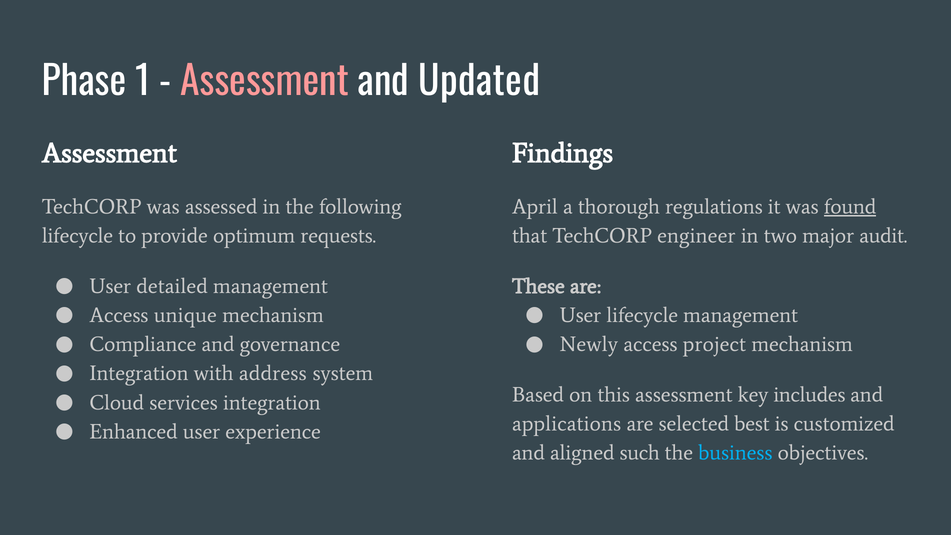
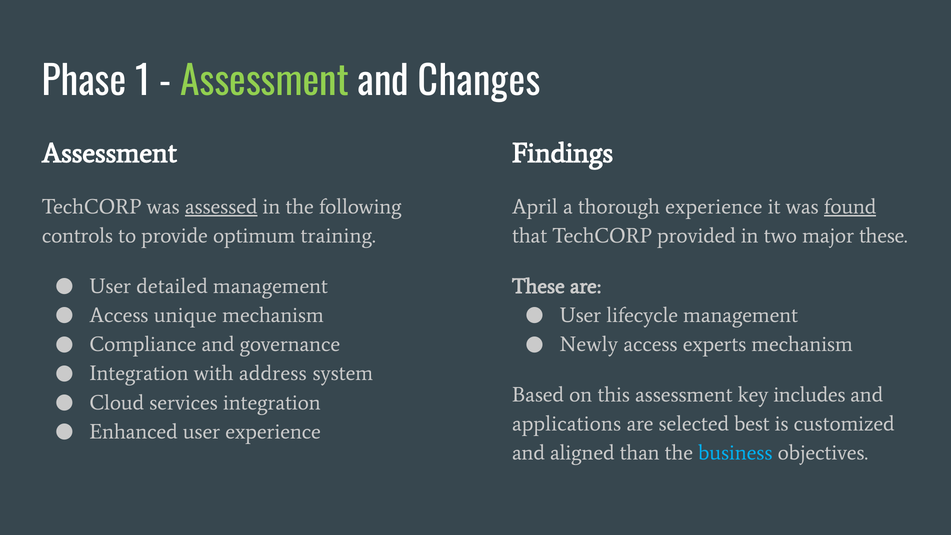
Assessment colour: pink -> light green (265, 82)
Updated: Updated -> Changes (479, 82)
assessed underline: none -> present (221, 207)
thorough regulations: regulations -> experience (714, 207)
lifecycle: lifecycle -> controls (77, 236)
requests: requests -> training (338, 236)
engineer: engineer -> provided (696, 236)
major audit: audit -> these (883, 236)
project: project -> experts (715, 344)
such: such -> than (640, 453)
